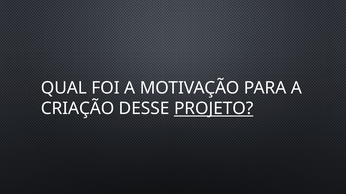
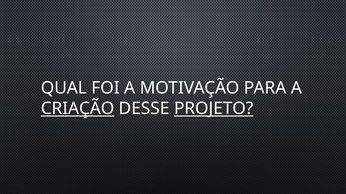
CRIAÇÃO underline: none -> present (78, 109)
